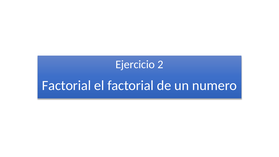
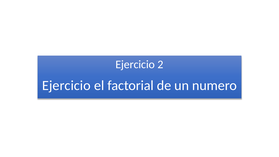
Factorial: Factorial -> Ejercicio (66, 85)
